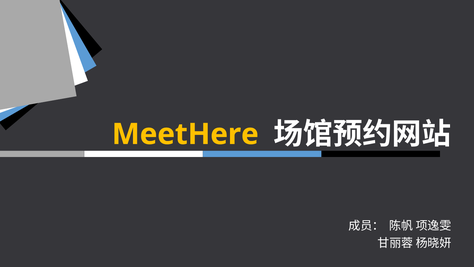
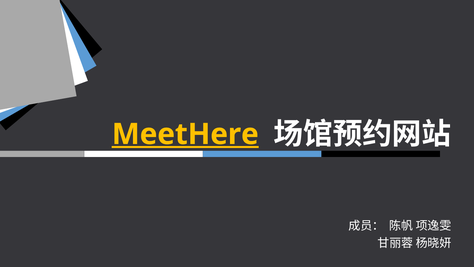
MeetHere underline: none -> present (185, 134)
